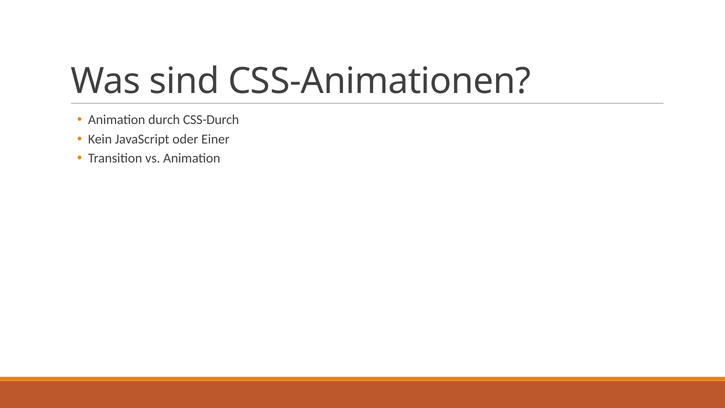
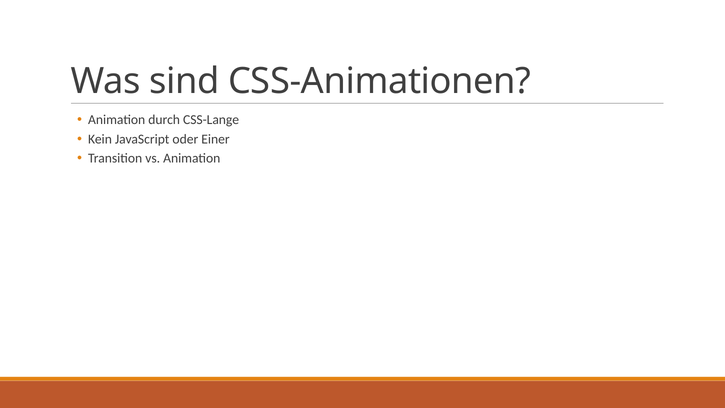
CSS-Durch: CSS-Durch -> CSS-Lange (211, 120)
